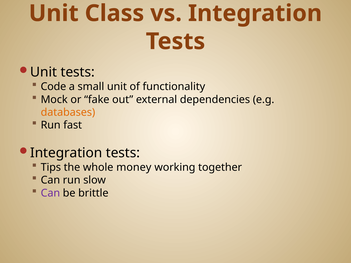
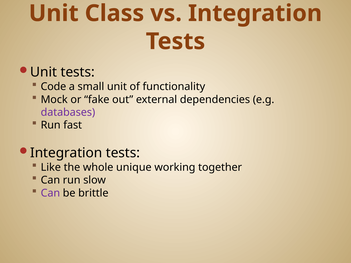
databases colour: orange -> purple (68, 112)
Tips: Tips -> Like (51, 167)
money: money -> unique (134, 167)
